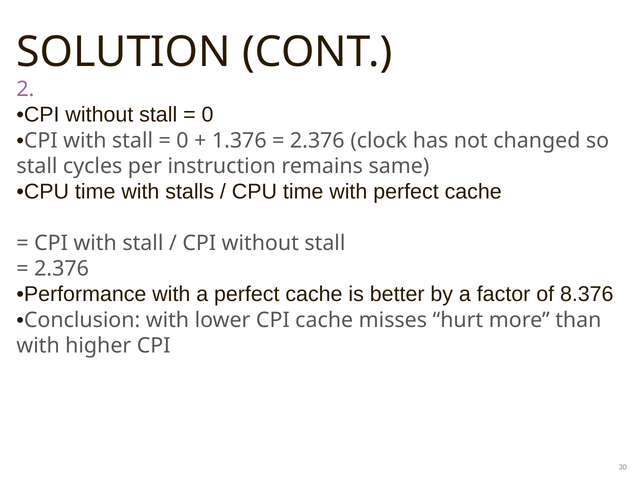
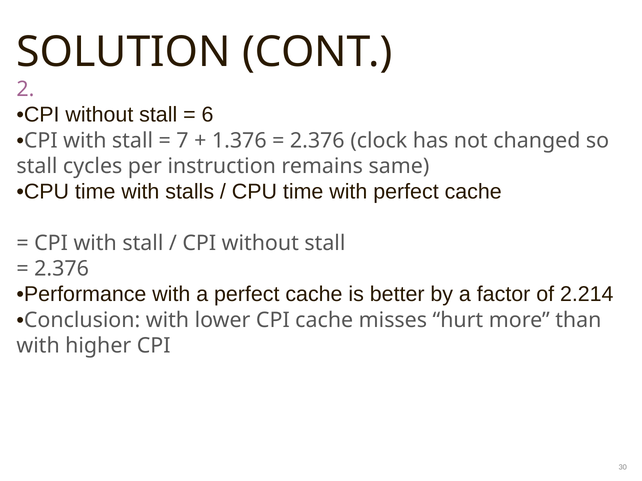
0: 0 -> 6 (208, 115)
0: 0 -> 7 (182, 141)
8.376: 8.376 -> 2.214 (587, 295)
